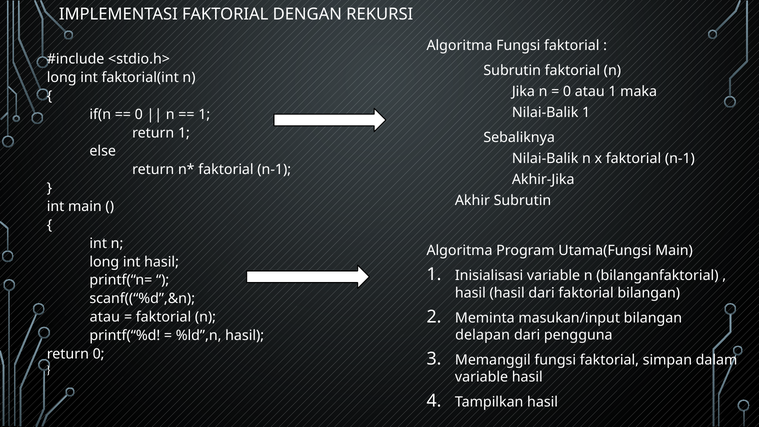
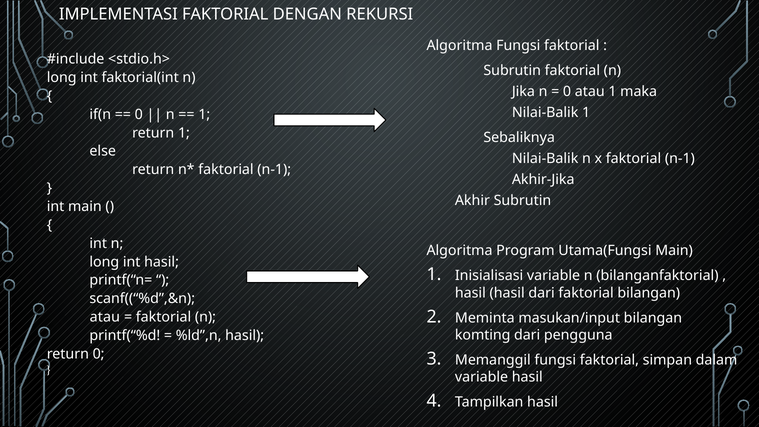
delapan: delapan -> komting (483, 335)
